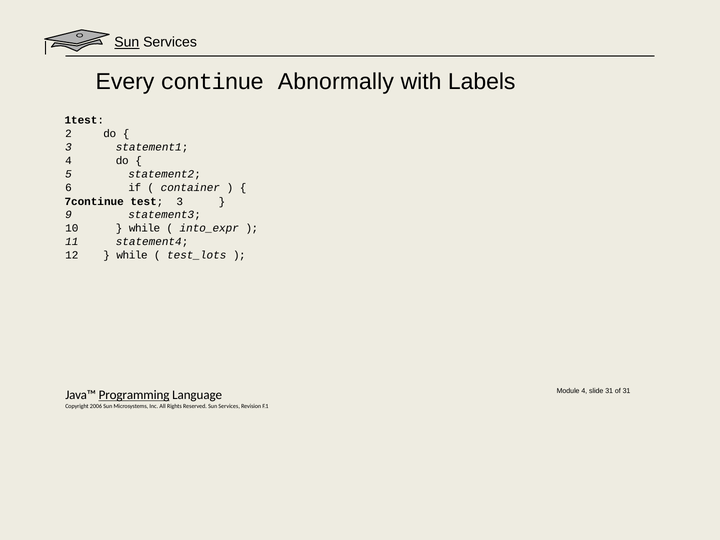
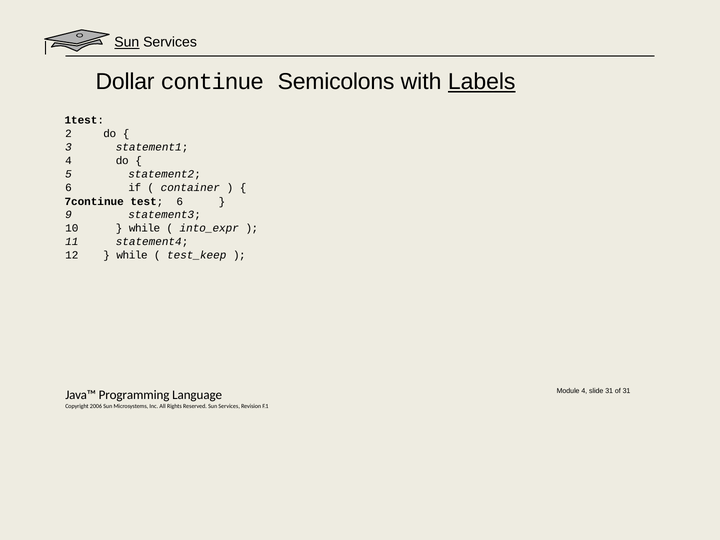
Every: Every -> Dollar (125, 82)
Abnormally: Abnormally -> Semicolons (336, 82)
Labels underline: none -> present (482, 82)
test 3: 3 -> 6 (180, 202)
test_lots: test_lots -> test_keep (197, 255)
Programming underline: present -> none (134, 395)
